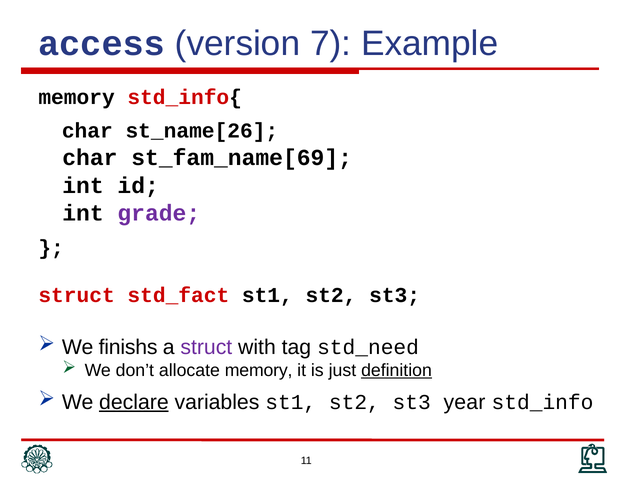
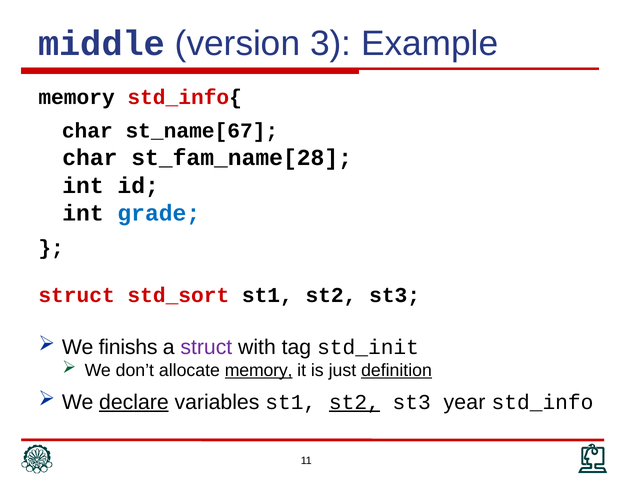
access: access -> middle (102, 43)
7: 7 -> 3 (331, 43)
st_name[26: st_name[26 -> st_name[67 (202, 131)
st_fam_name[69: st_fam_name[69 -> st_fam_name[28 (242, 158)
grade colour: purple -> blue (159, 213)
std_fact: std_fact -> std_sort (178, 295)
std_need: std_need -> std_init (368, 347)
memory underline: none -> present (259, 370)
st2 underline: none -> present (354, 402)
